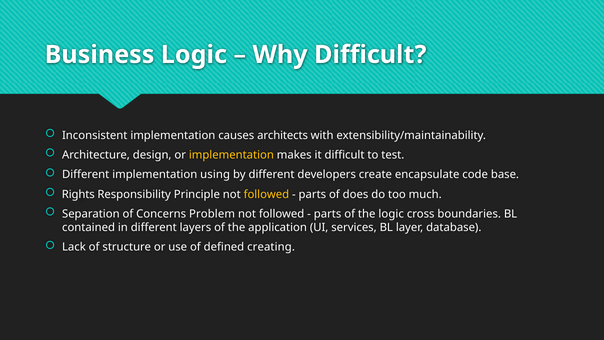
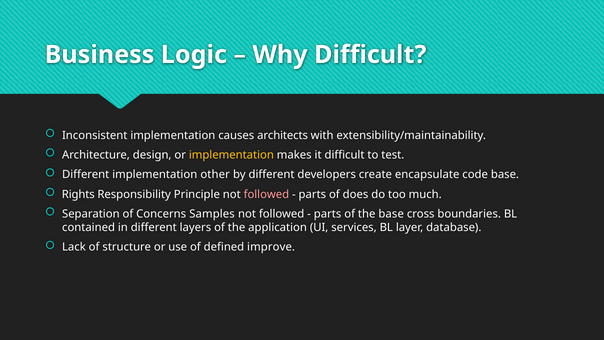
using: using -> other (215, 175)
followed colour: yellow -> pink (266, 194)
Problem: Problem -> Samples (212, 214)
the logic: logic -> base (391, 214)
creating: creating -> improve (271, 247)
